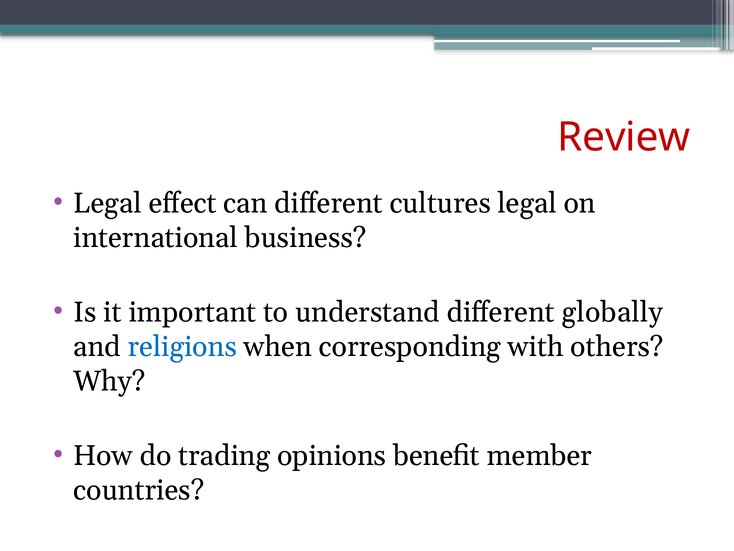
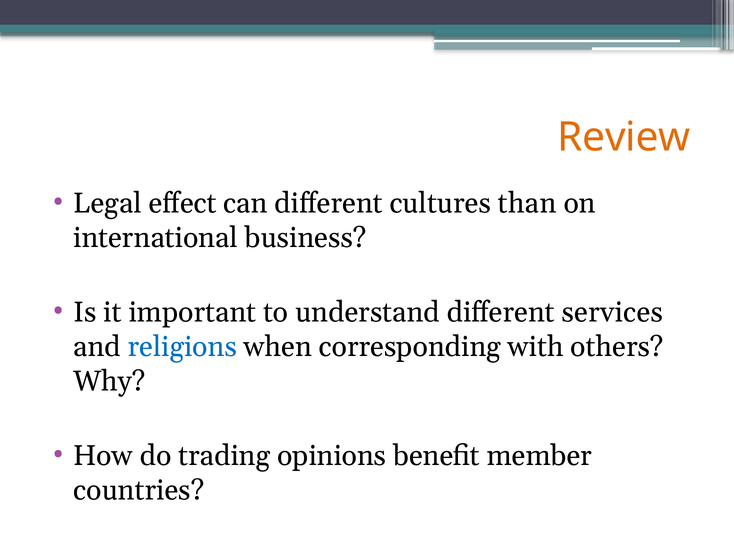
Review colour: red -> orange (624, 137)
cultures legal: legal -> than (527, 203)
globally: globally -> services (612, 312)
